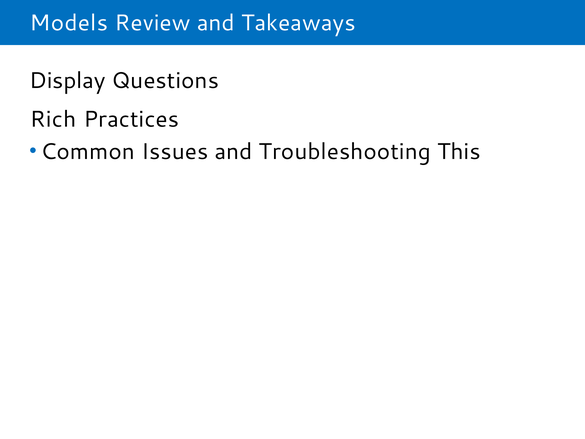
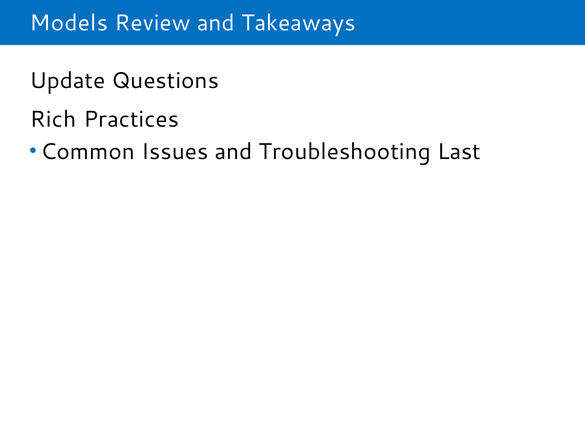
Display: Display -> Update (67, 81)
This: This -> Last (459, 152)
